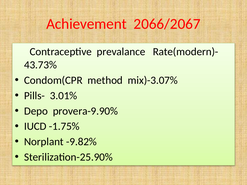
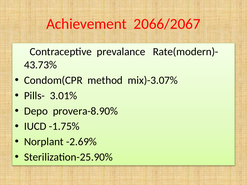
provera-9.90%: provera-9.90% -> provera-8.90% (85, 111)
-9.82%: -9.82% -> -2.69% (81, 142)
